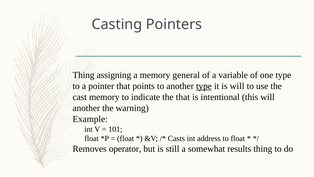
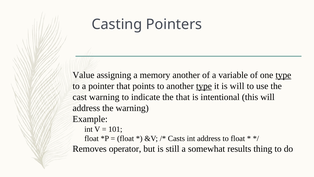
Thing: Thing -> Value (84, 75)
memory general: general -> another (186, 75)
type underline: none -> present (283, 75)
cast memory: memory -> warning (104, 97)
another: another -> address (86, 108)
